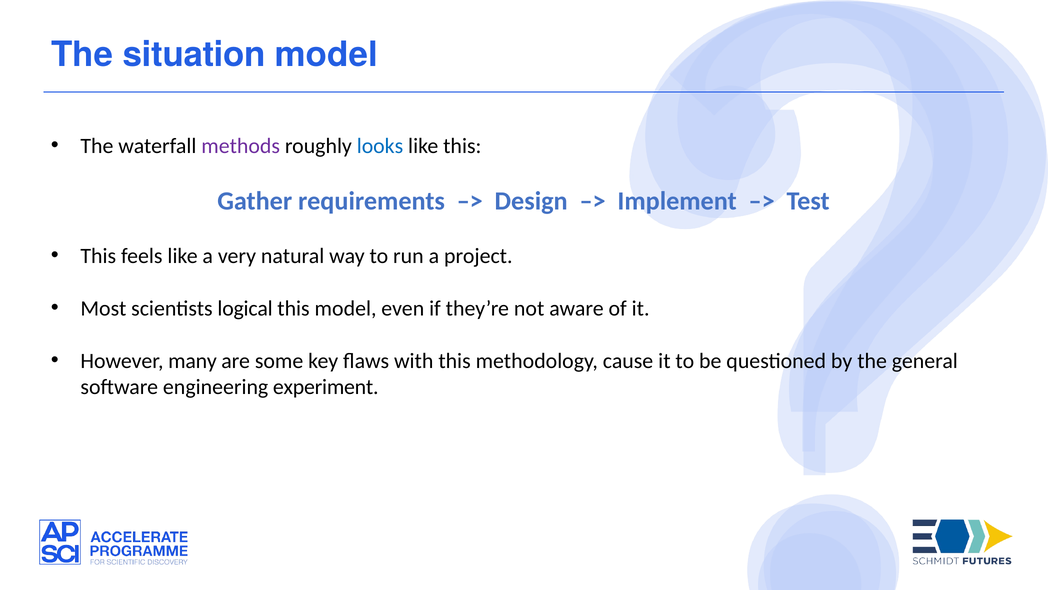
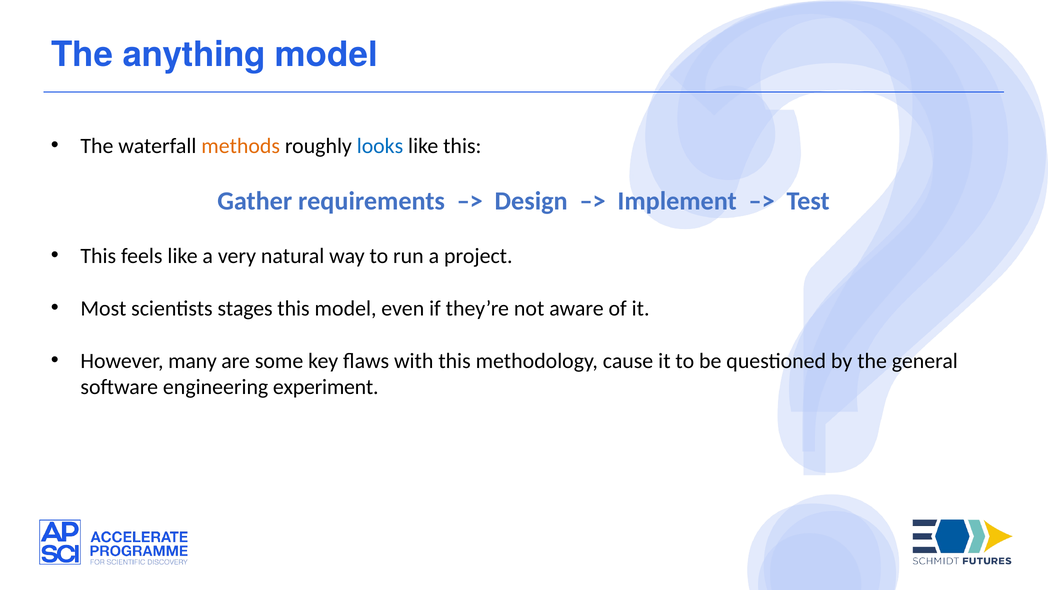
situation: situation -> anything (194, 55)
methods colour: purple -> orange (241, 146)
logical: logical -> stages (245, 308)
